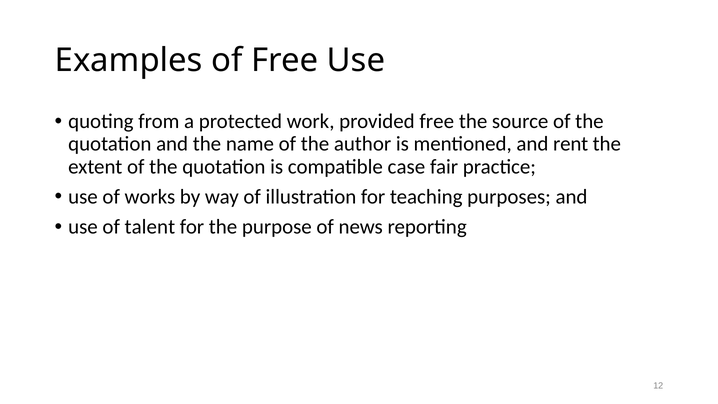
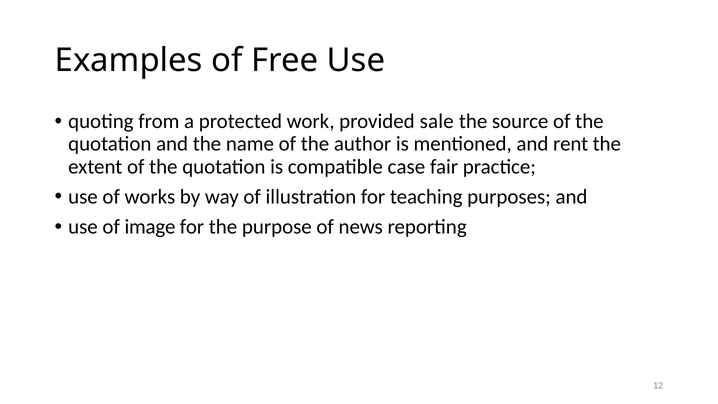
provided free: free -> sale (437, 121)
talent: talent -> image (150, 227)
